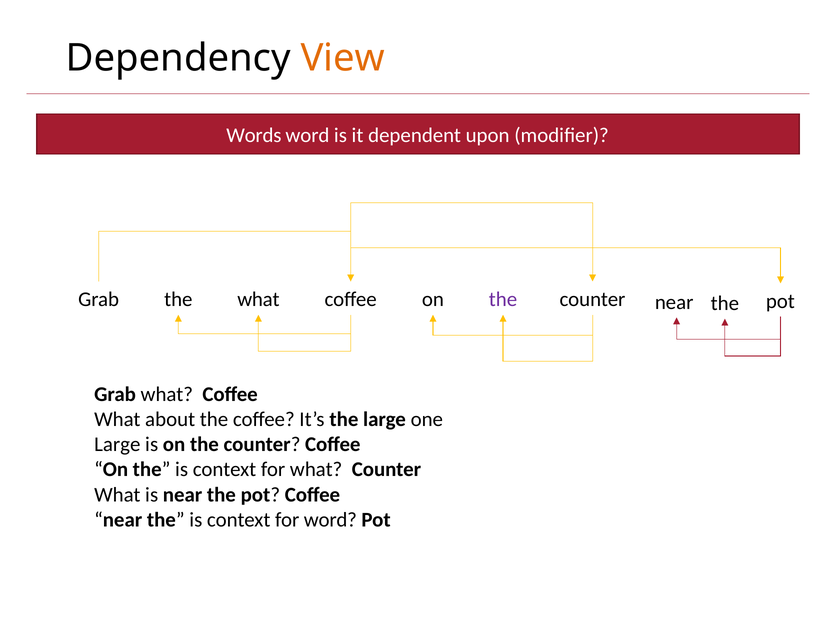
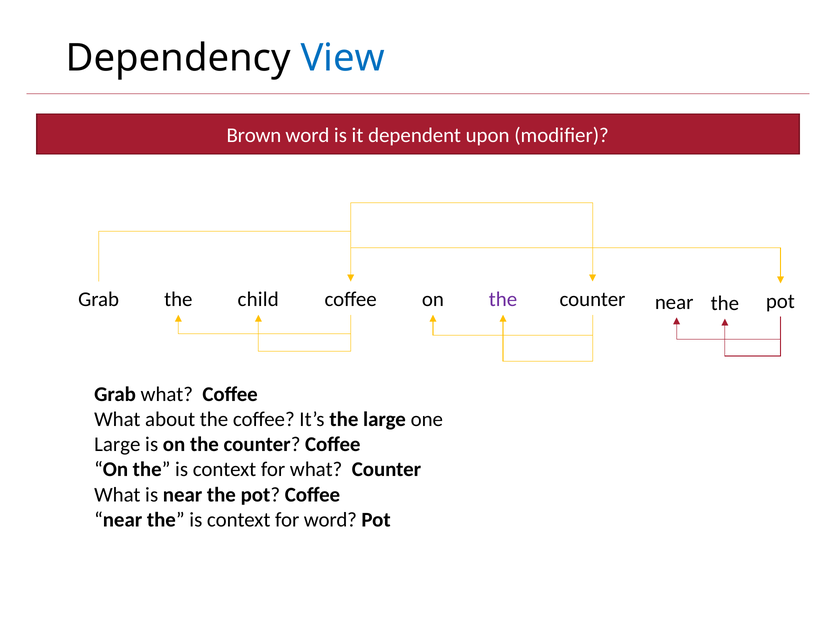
View colour: orange -> blue (343, 58)
Words: Words -> Brown (254, 135)
what: what -> child (258, 300)
